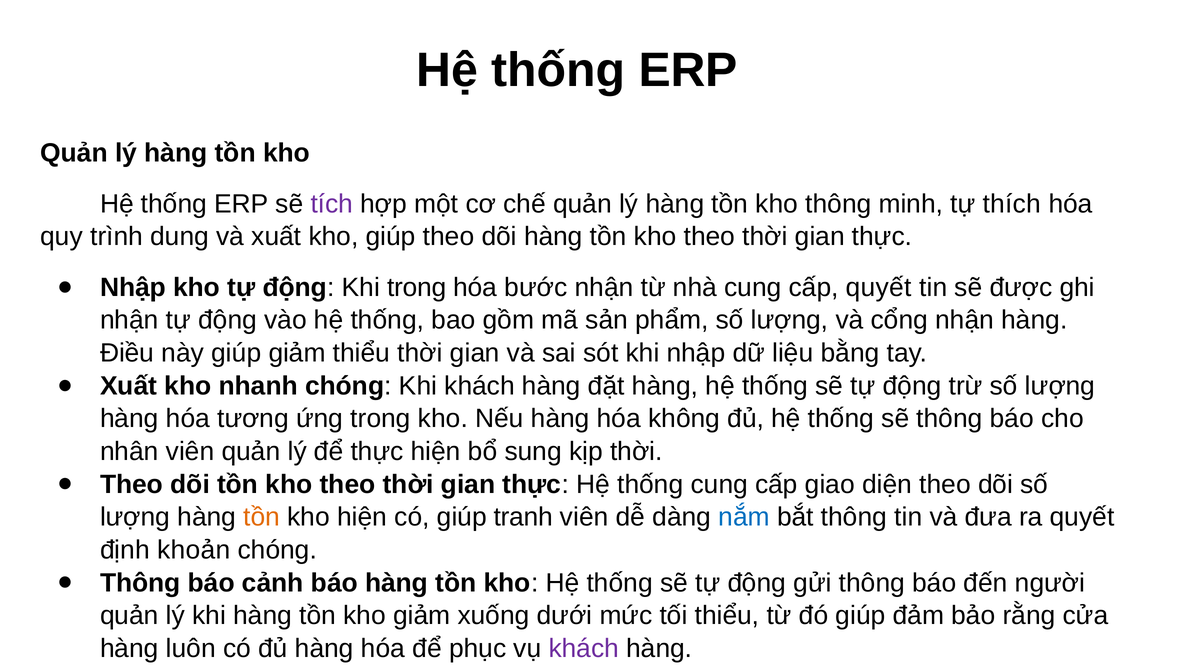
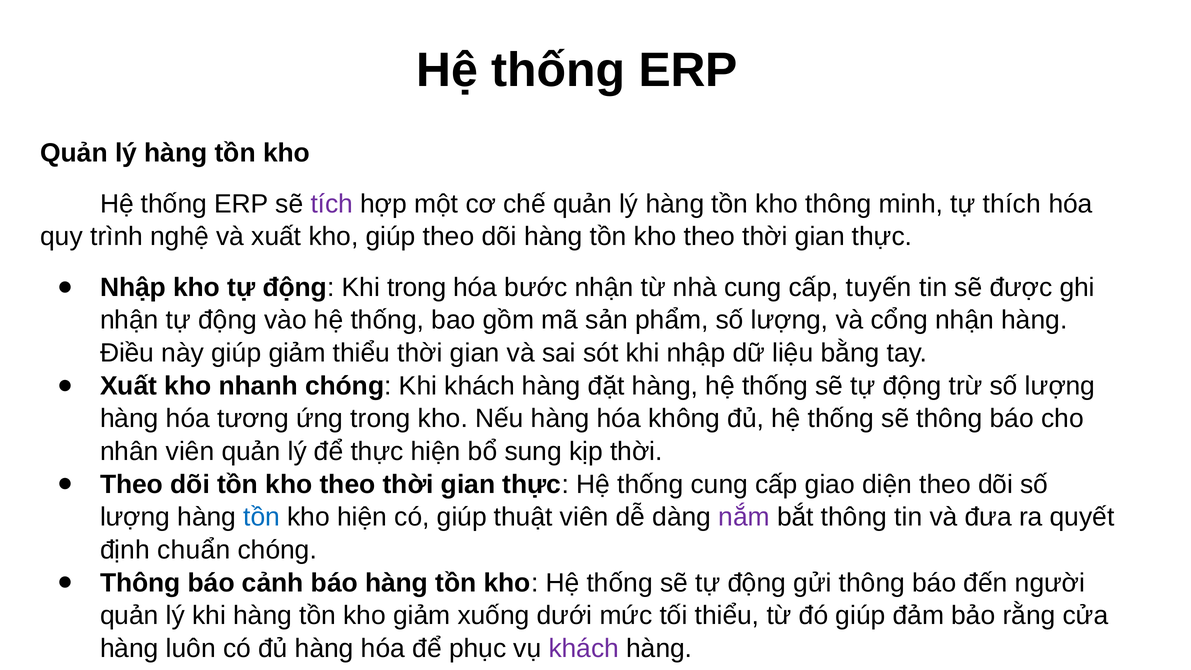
dung: dung -> nghệ (180, 237)
cấp quyết: quyết -> tuyến (879, 287)
tồn colour: orange -> blue (262, 517)
tranh: tranh -> thuật (523, 517)
nắm colour: blue -> purple (744, 517)
khoản: khoản -> chuẩn (194, 550)
